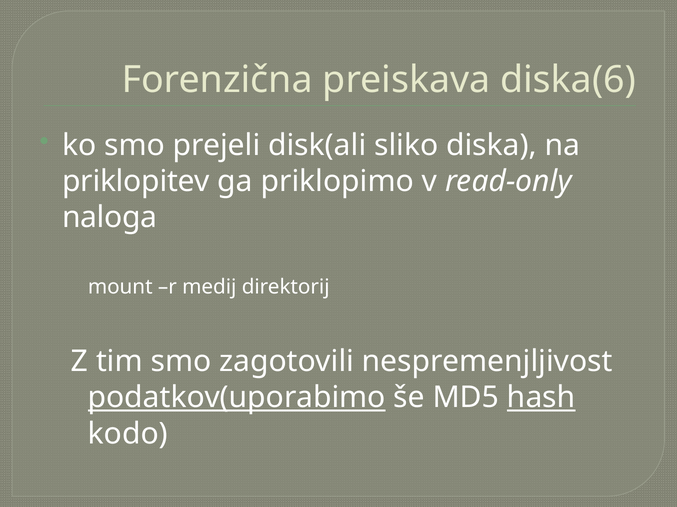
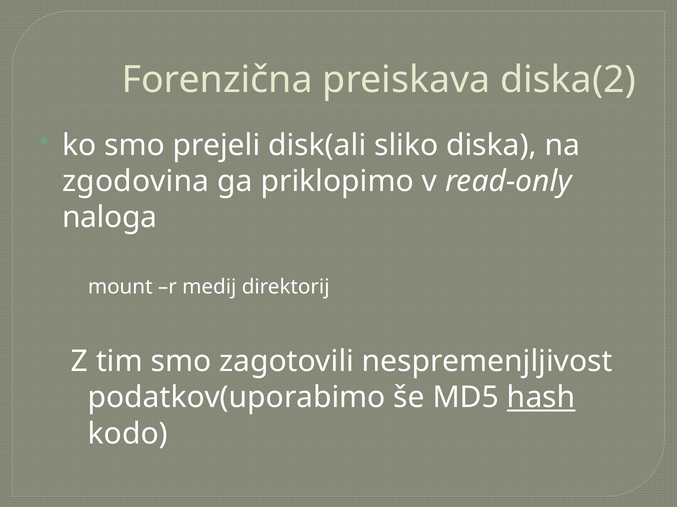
diska(6: diska(6 -> diska(2 (568, 80)
priklopitev: priklopitev -> zgodovina (136, 181)
podatkov(uporabimo underline: present -> none (237, 398)
